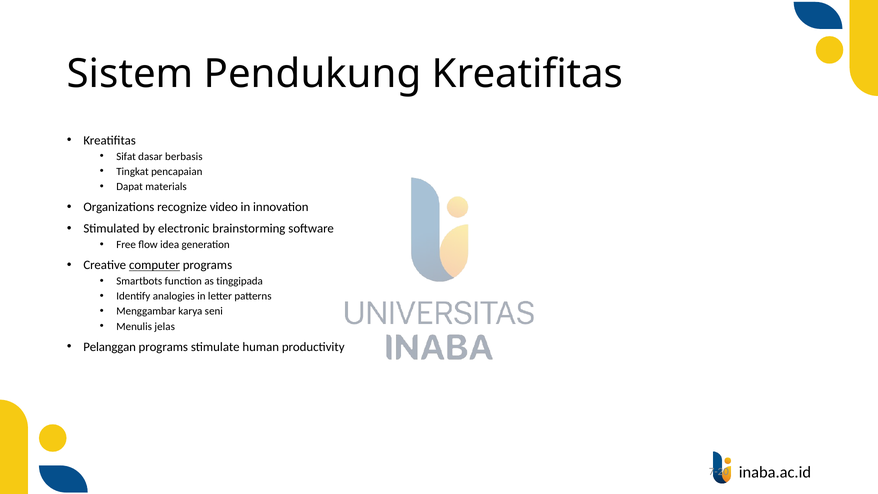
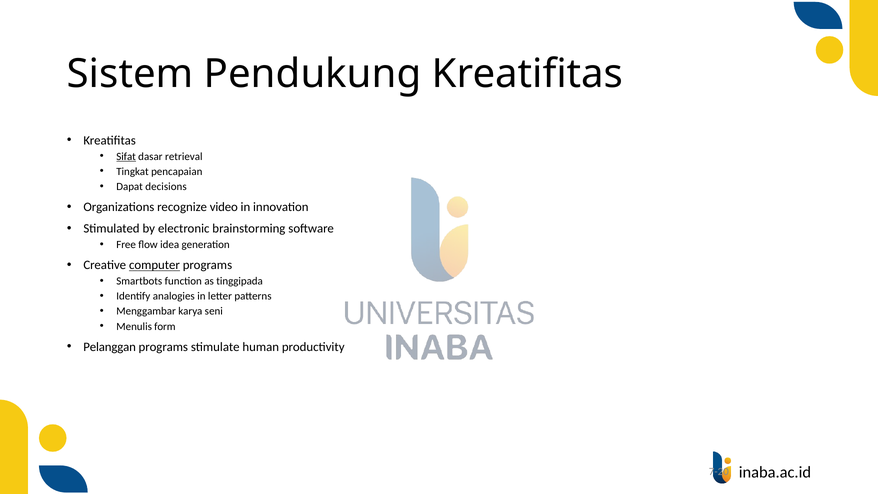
Sifat underline: none -> present (126, 156)
berbasis: berbasis -> retrieval (184, 156)
materials: materials -> decisions (166, 187)
jelas: jelas -> form (165, 326)
